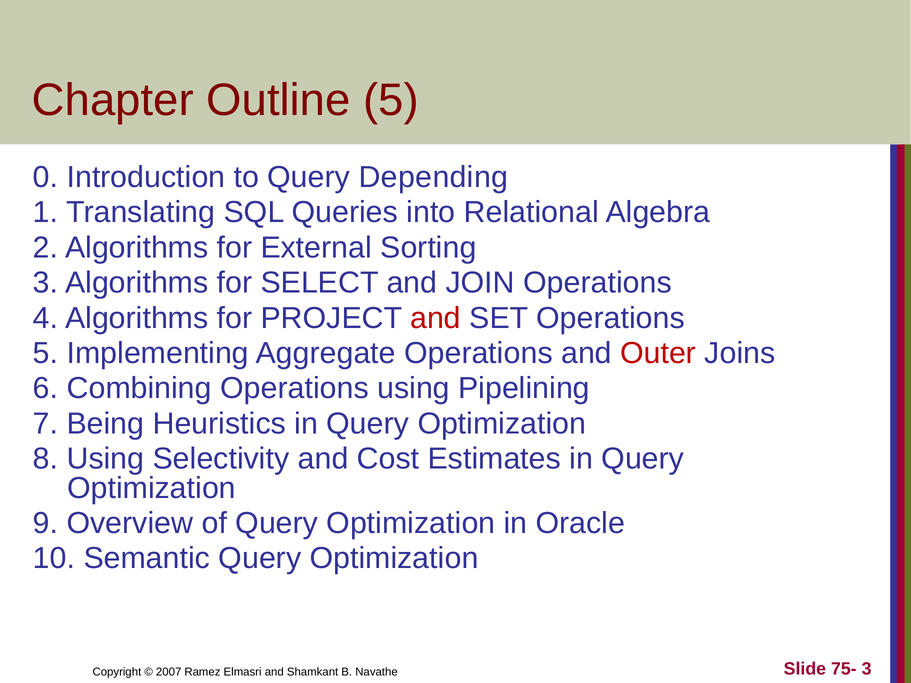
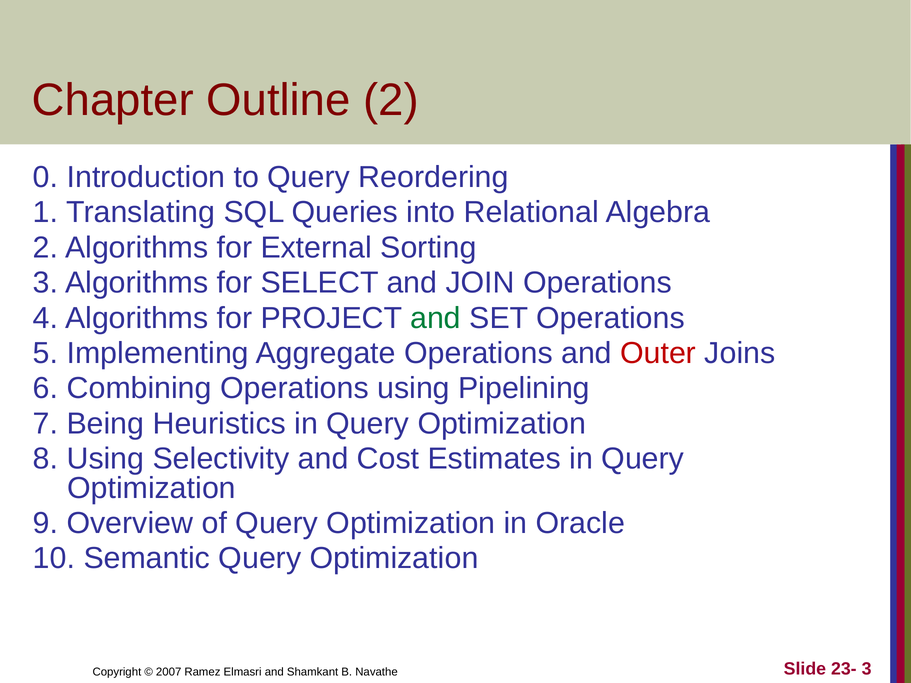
Outline 5: 5 -> 2 (391, 100)
Depending: Depending -> Reordering (434, 177)
and colour: red -> green (435, 318)
75-: 75- -> 23- (844, 669)
